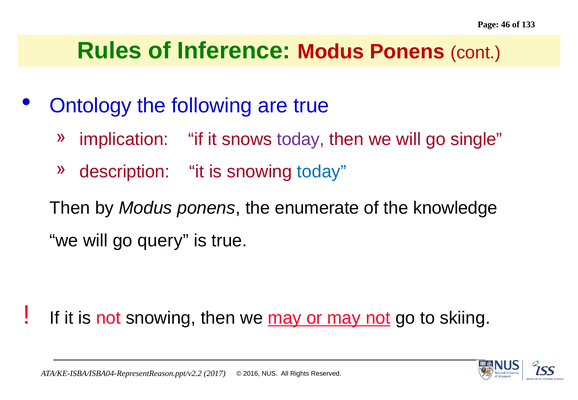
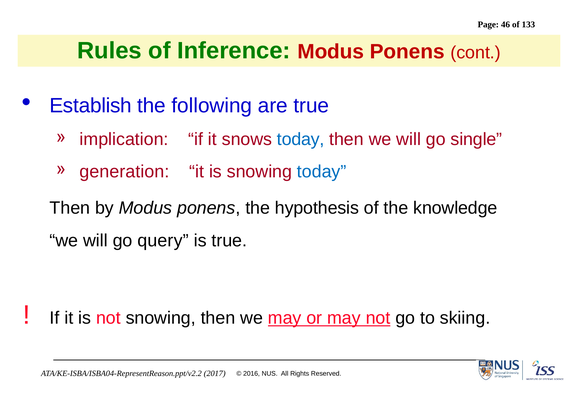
Ontology: Ontology -> Establish (91, 106)
today colour: purple -> blue (301, 140)
description: description -> generation (125, 172)
enumerate: enumerate -> hypothesis (317, 208)
